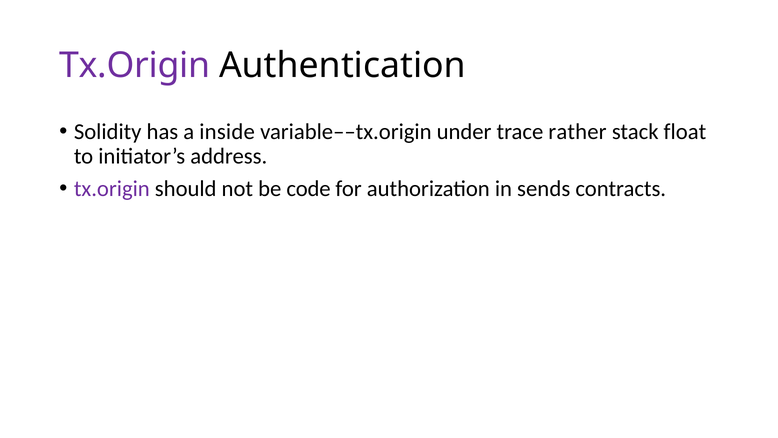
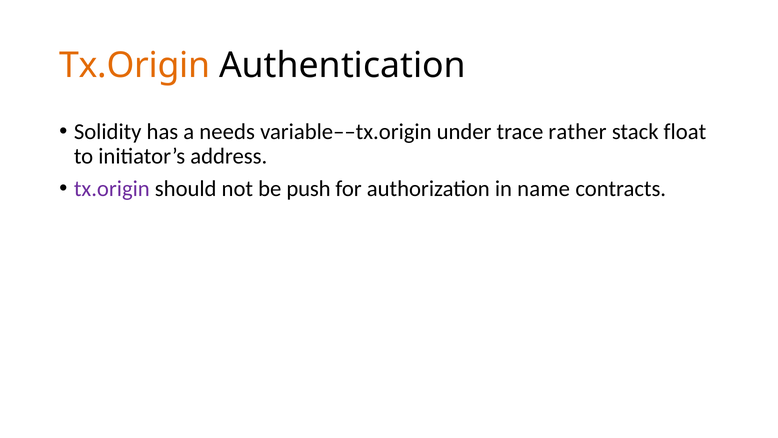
Tx.Origin colour: purple -> orange (135, 65)
inside: inside -> needs (227, 132)
code: code -> push (309, 189)
sends: sends -> name (544, 189)
